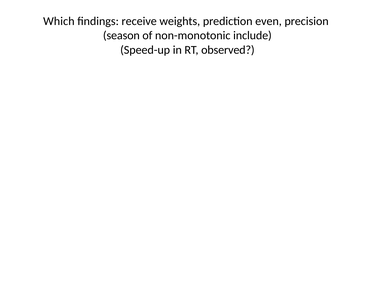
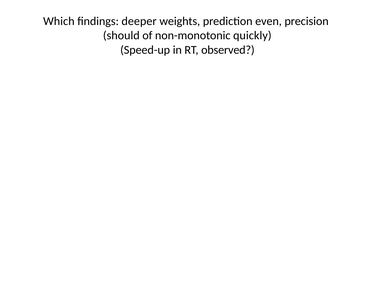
receive: receive -> deeper (139, 21)
season: season -> should (121, 36)
include: include -> quickly (252, 36)
